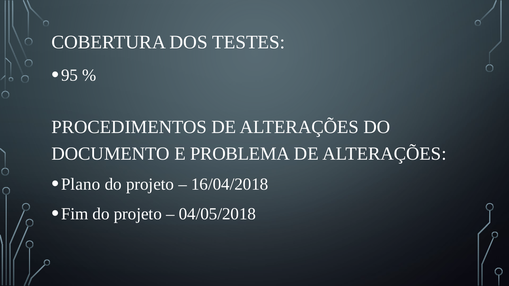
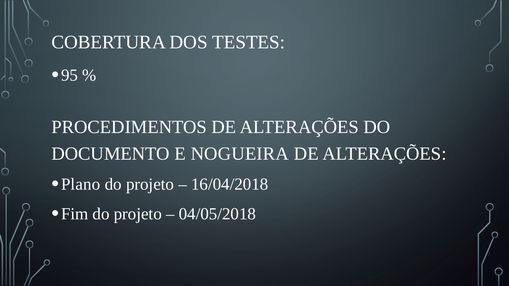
PROBLEMA: PROBLEMA -> NOGUEIRA (240, 154)
